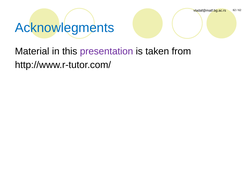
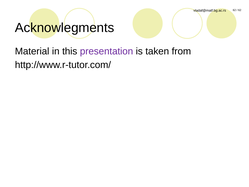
Acknowlegments colour: blue -> black (65, 28)
